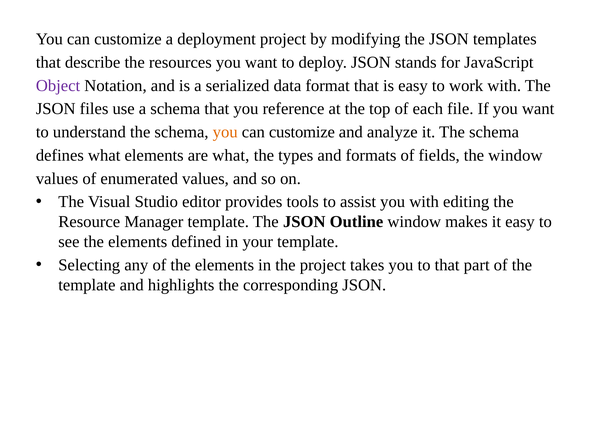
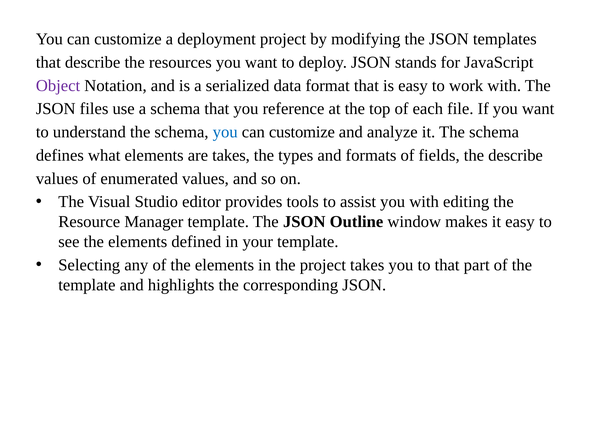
you colour: orange -> blue (225, 132)
are what: what -> takes (231, 155)
the window: window -> describe (516, 155)
